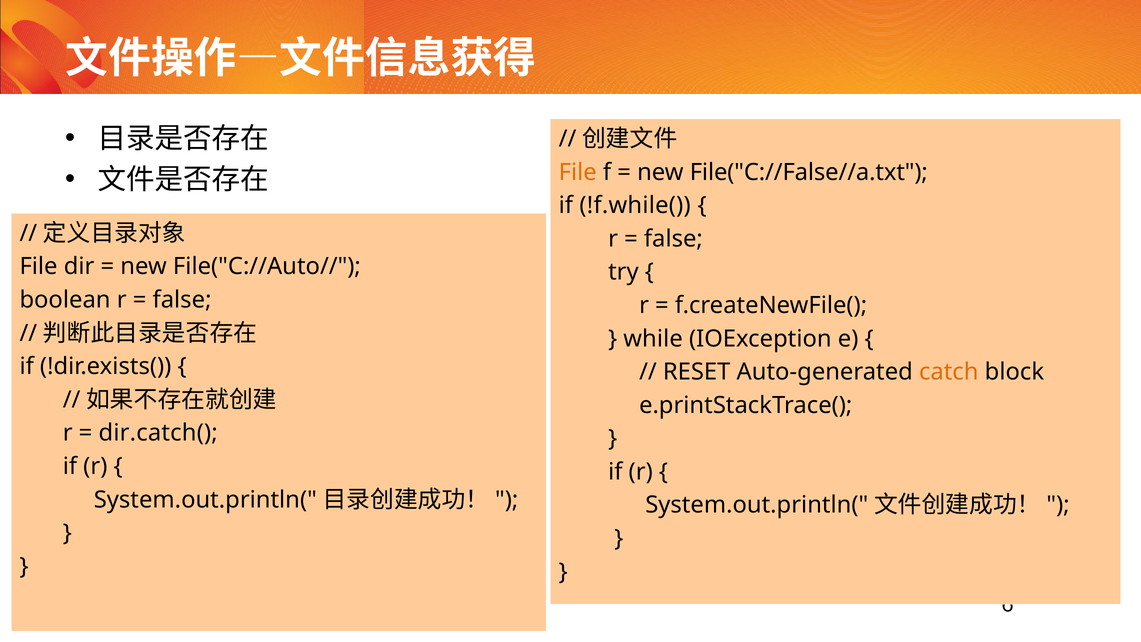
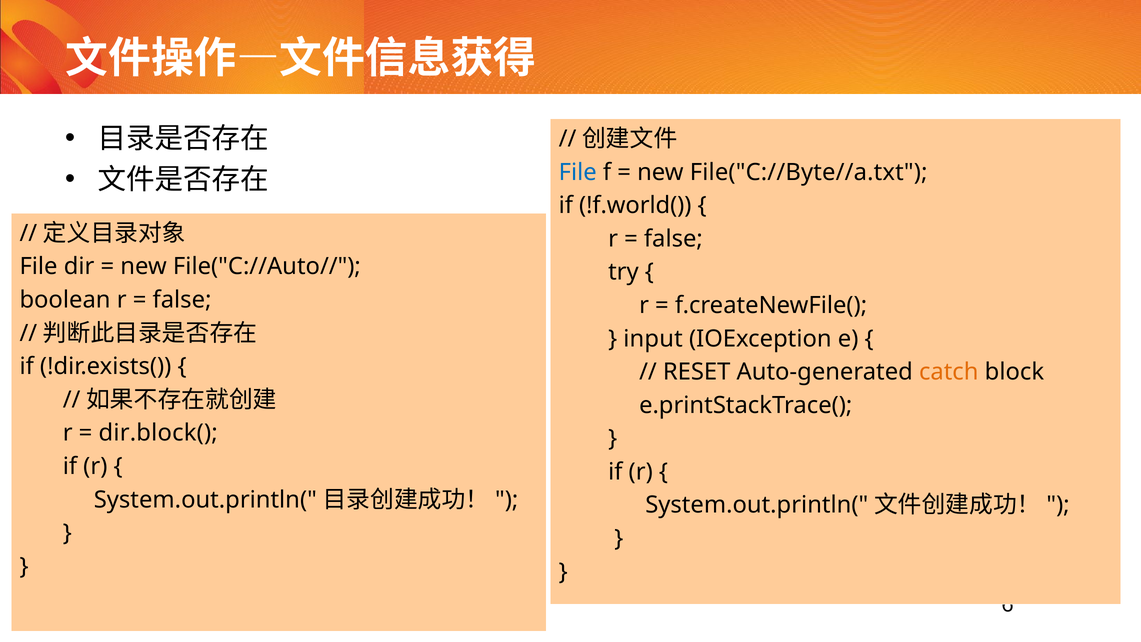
File colour: orange -> blue (578, 172)
File("C://False//a.txt: File("C://False//a.txt -> File("C://Byte//a.txt (809, 172)
!f.while(: !f.while( -> !f.world( (635, 205)
while: while -> input (653, 339)
dir.catch(: dir.catch( -> dir.block( (158, 433)
